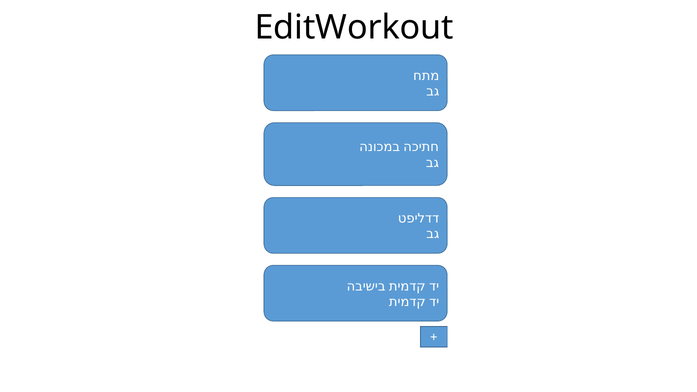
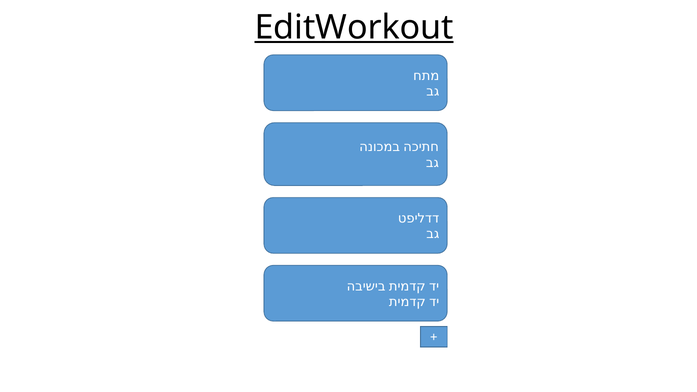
EditWorkout underline: none -> present (354, 27)
